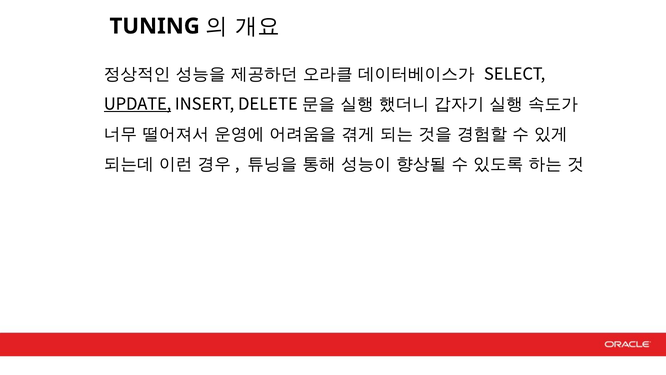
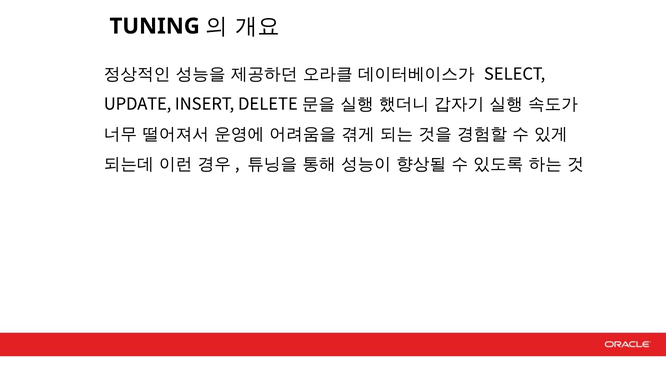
UPDATE underline: present -> none (138, 104)
